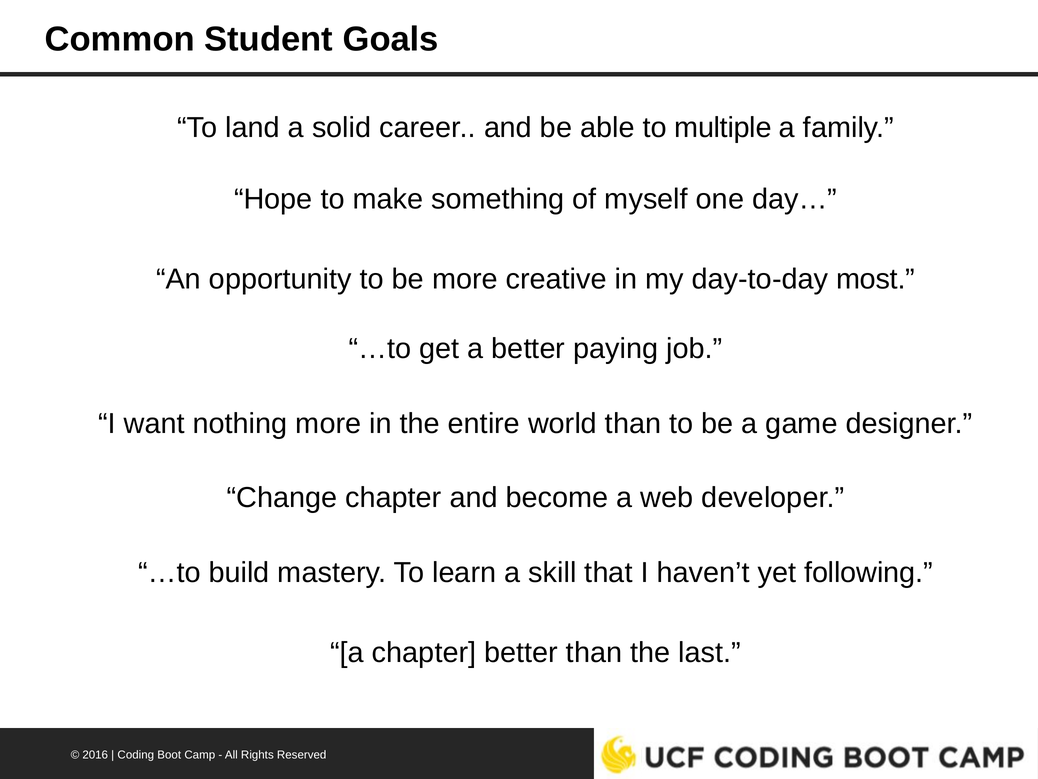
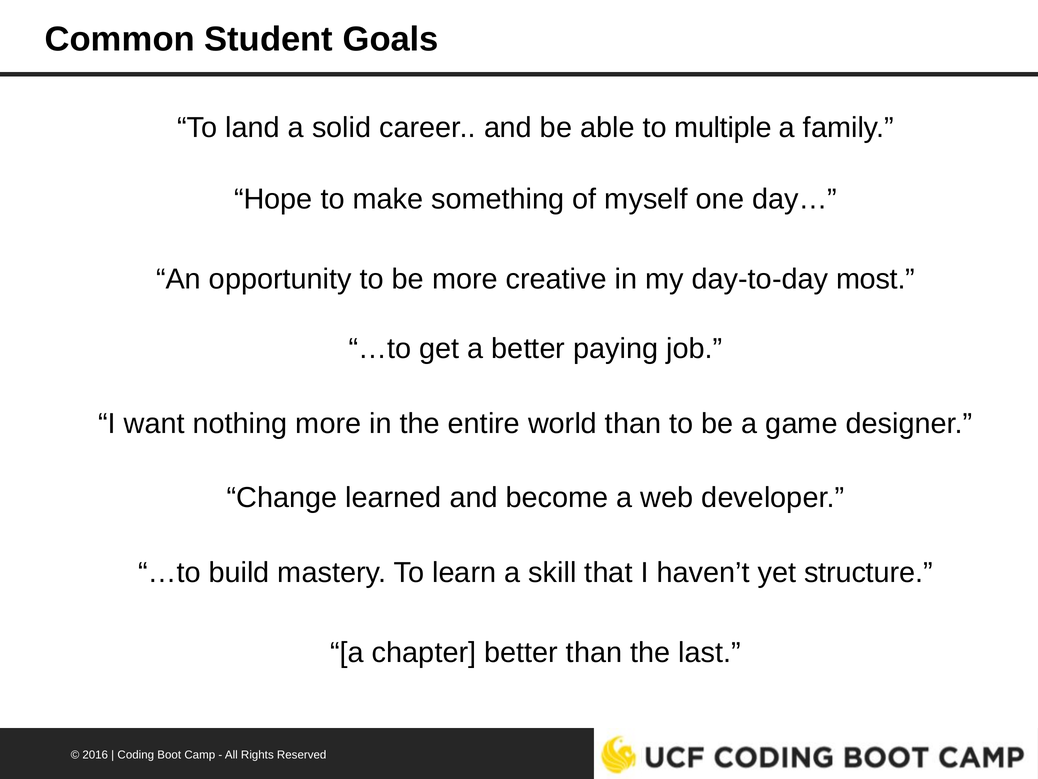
Change chapter: chapter -> learned (393, 498)
following: following -> structure (868, 572)
